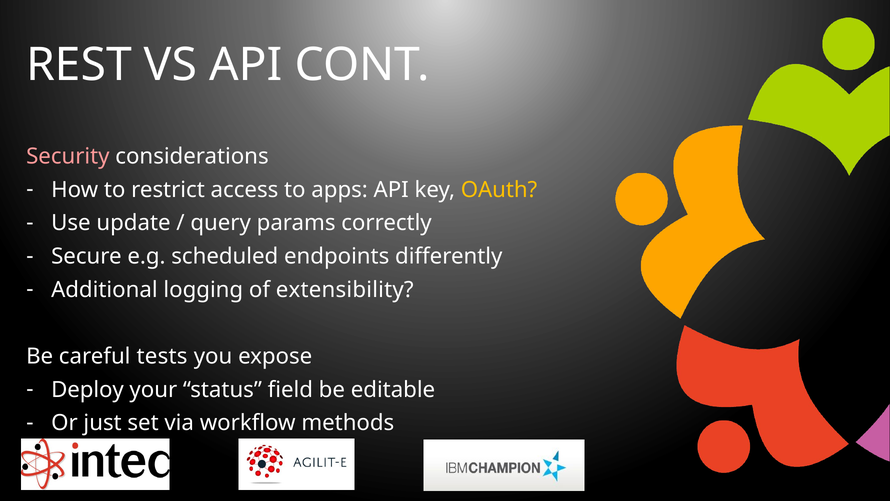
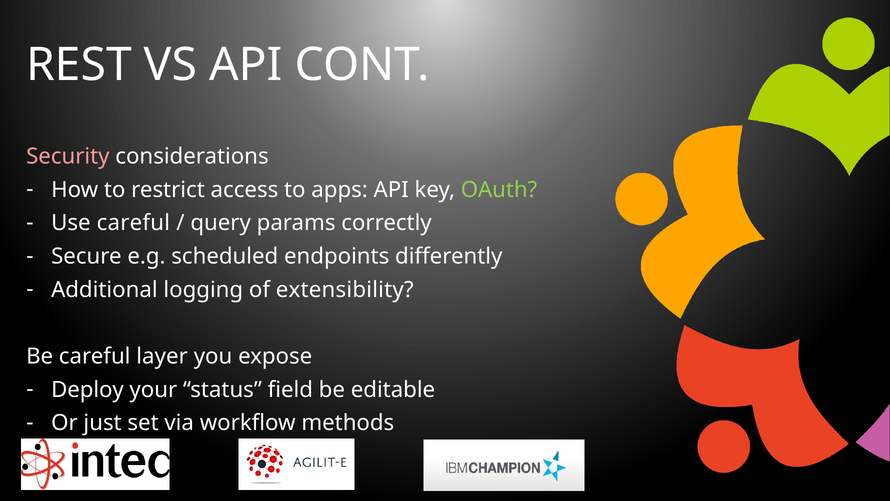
OAuth colour: yellow -> light green (499, 190)
Use update: update -> careful (133, 223)
tests: tests -> layer (162, 356)
